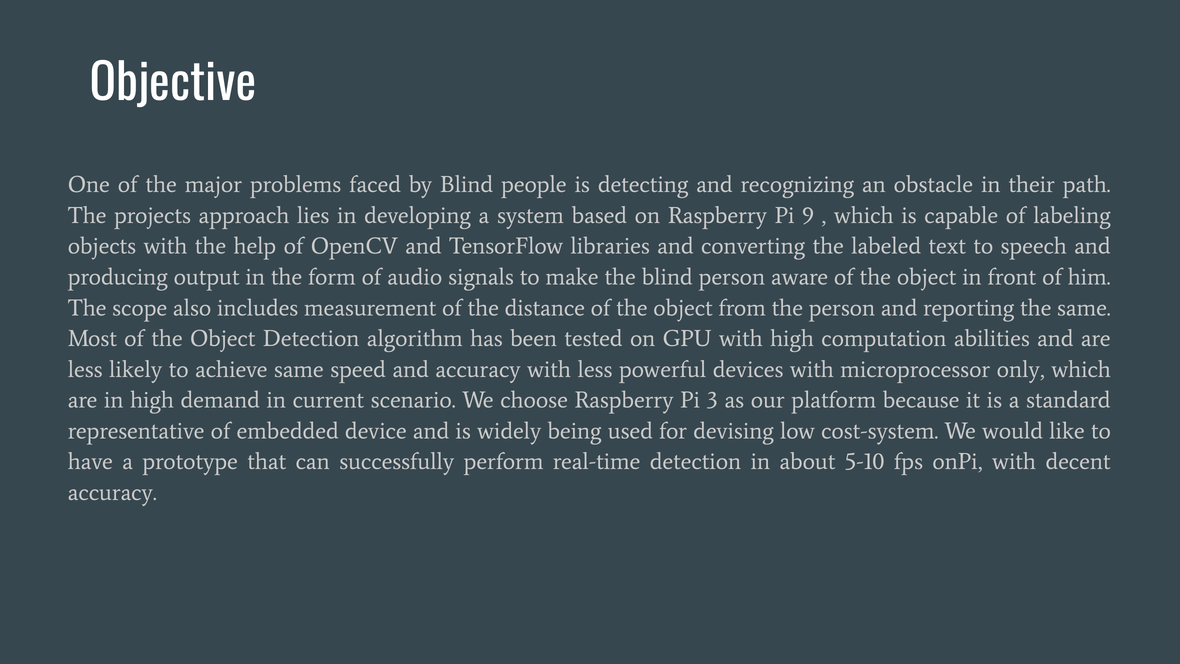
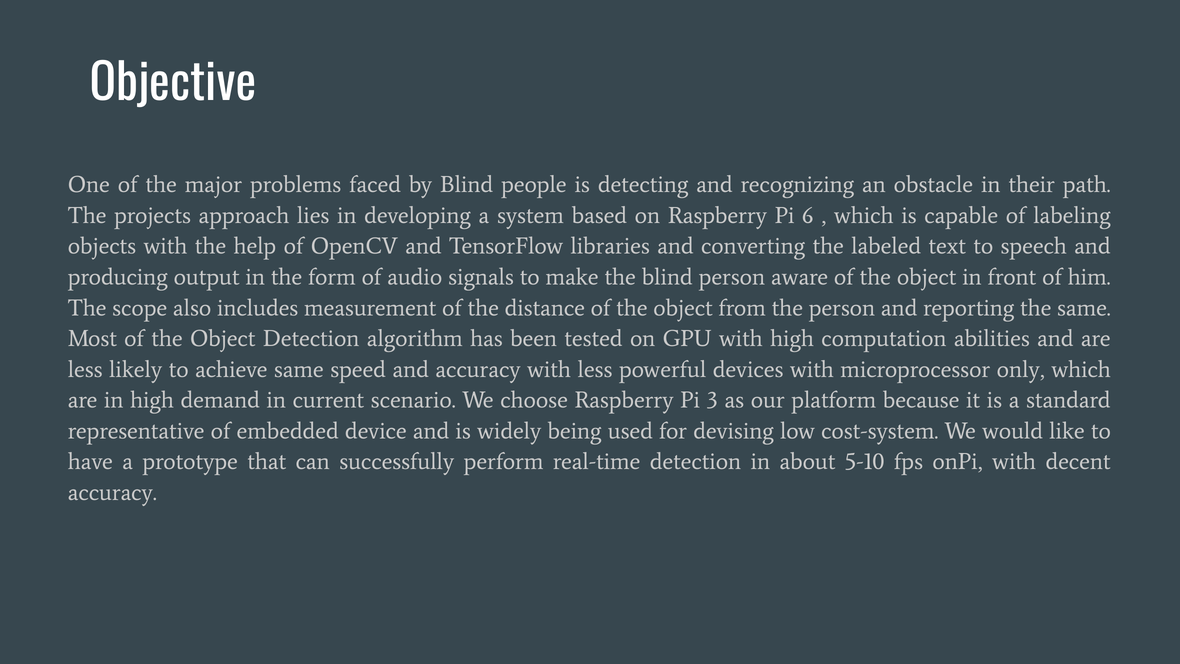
9: 9 -> 6 (808, 215)
